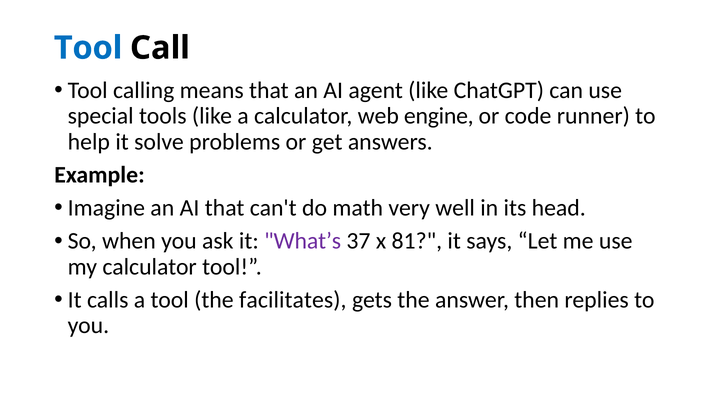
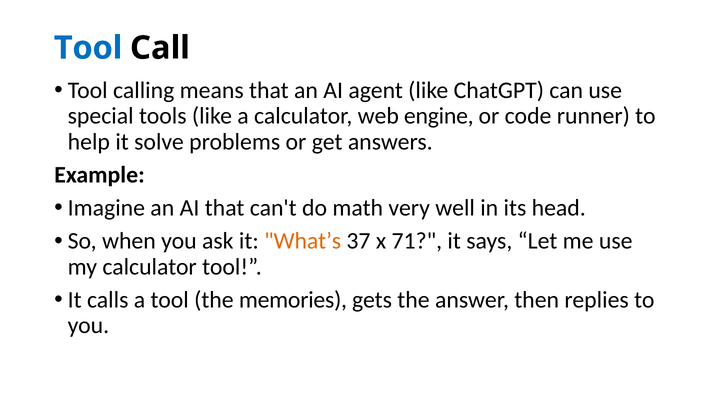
What’s colour: purple -> orange (303, 241)
81: 81 -> 71 (417, 241)
facilitates: facilitates -> memories (293, 300)
